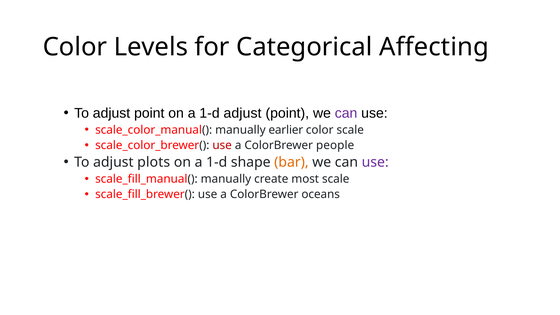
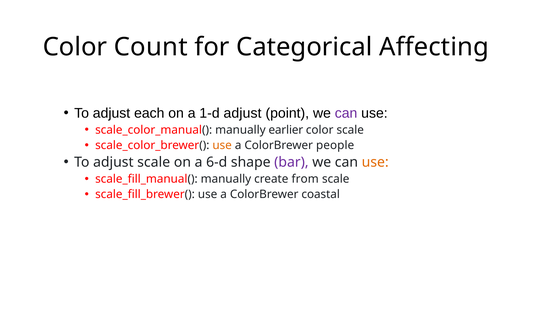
Levels: Levels -> Count (151, 47)
To adjust point: point -> each (149, 113)
use colour: red -> orange (222, 145)
adjust plots: plots -> scale (154, 162)
1-d: 1-d -> 6-d (217, 162)
bar colour: orange -> purple (291, 162)
use colour: purple -> orange (375, 162)
most: most -> from (305, 179)
oceans: oceans -> coastal (321, 194)
